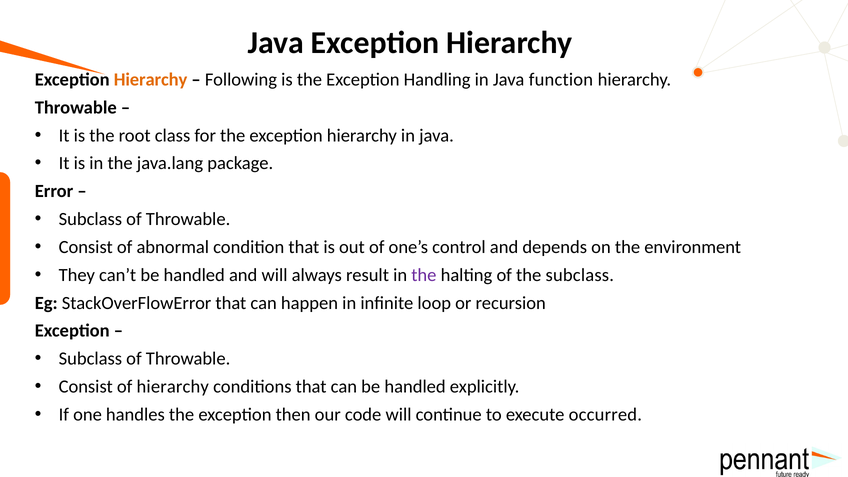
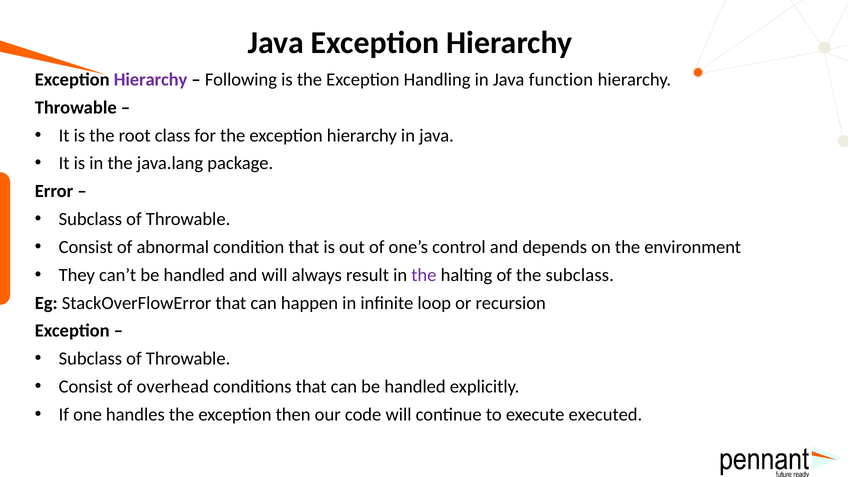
Hierarchy colour: orange -> purple (151, 80)
of hierarchy: hierarchy -> overhead (173, 387)
occurred: occurred -> executed (605, 415)
